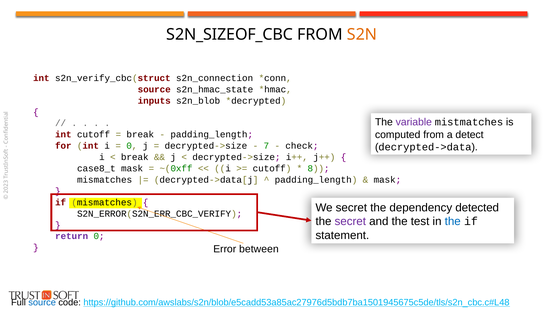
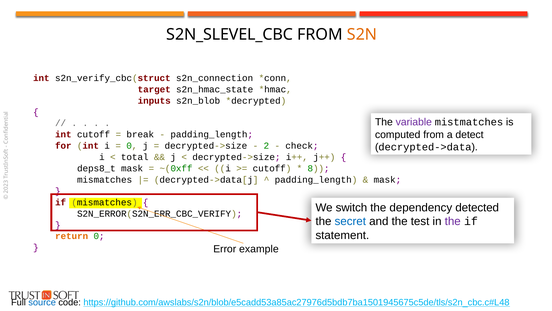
S2N_SIZEOF_CBC: S2N_SIZEOF_CBC -> S2N_SLEVEL_CBC (230, 35)
source: source -> target (154, 89)
7: 7 -> 2 (266, 146)
break: break -> total (135, 157)
case8_t: case8_t -> deps8_t (96, 168)
We secret: secret -> switch (351, 207)
secret colour: purple -> blue (350, 221)
the colour: blue -> purple (453, 221)
return colour: purple -> orange (72, 236)
between: between -> example (259, 249)
